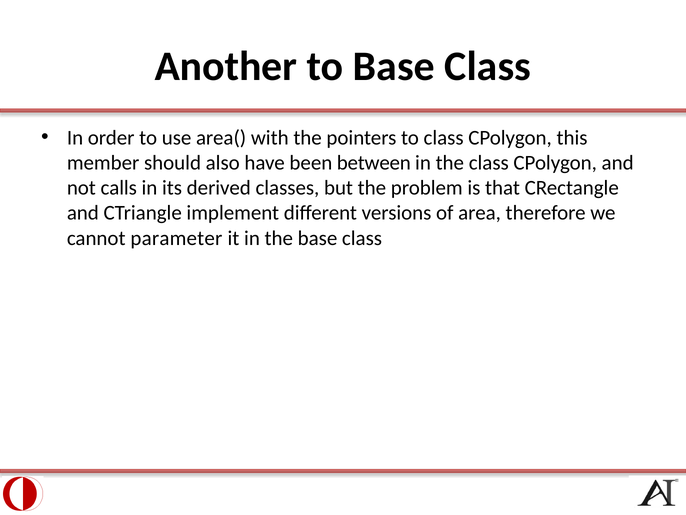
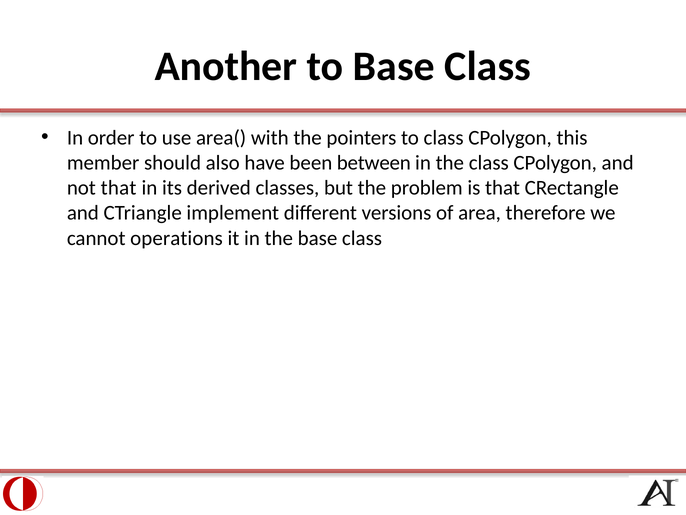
not calls: calls -> that (119, 188)
parameter: parameter -> operations (176, 238)
